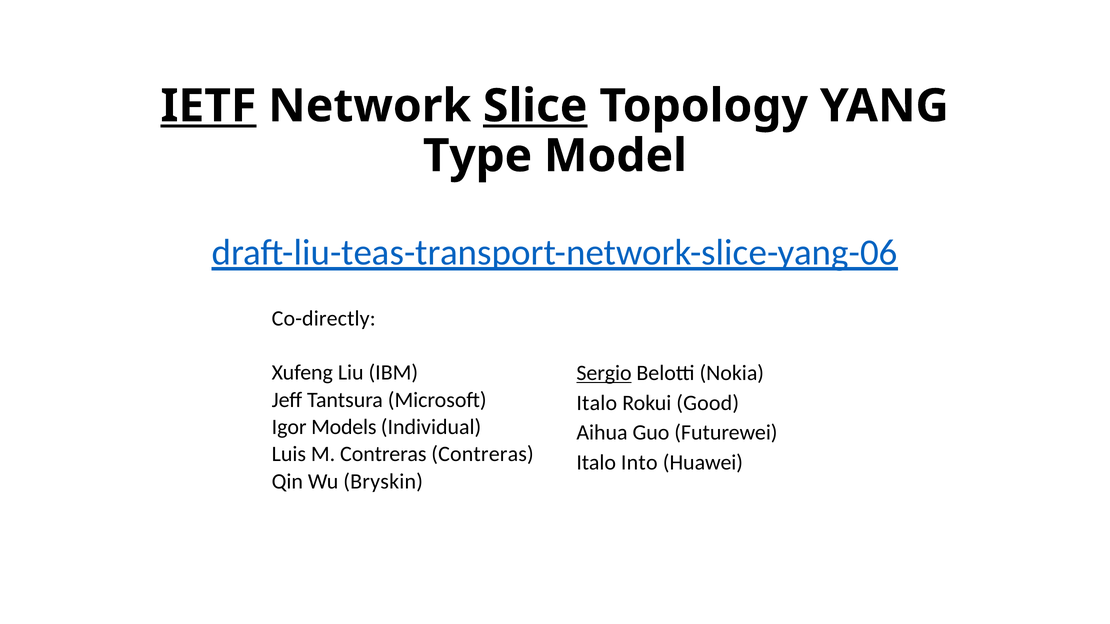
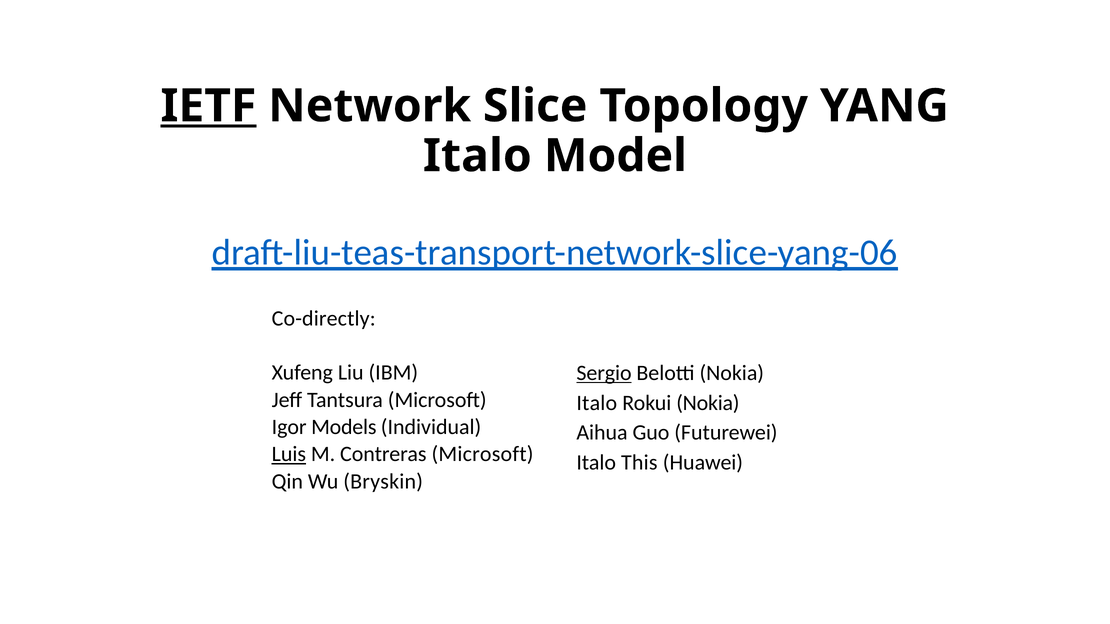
Slice underline: present -> none (535, 106)
Type: Type -> Italo (477, 156)
Rokui Good: Good -> Nokia (708, 403)
Luis underline: none -> present (289, 454)
Contreras Contreras: Contreras -> Microsoft (483, 454)
Into: Into -> This (639, 463)
